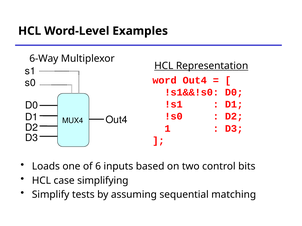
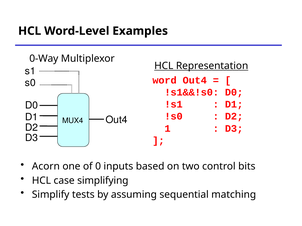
6-Way: 6-Way -> 0-Way (44, 59)
Loads: Loads -> Acorn (46, 167)
6: 6 -> 0 (98, 167)
